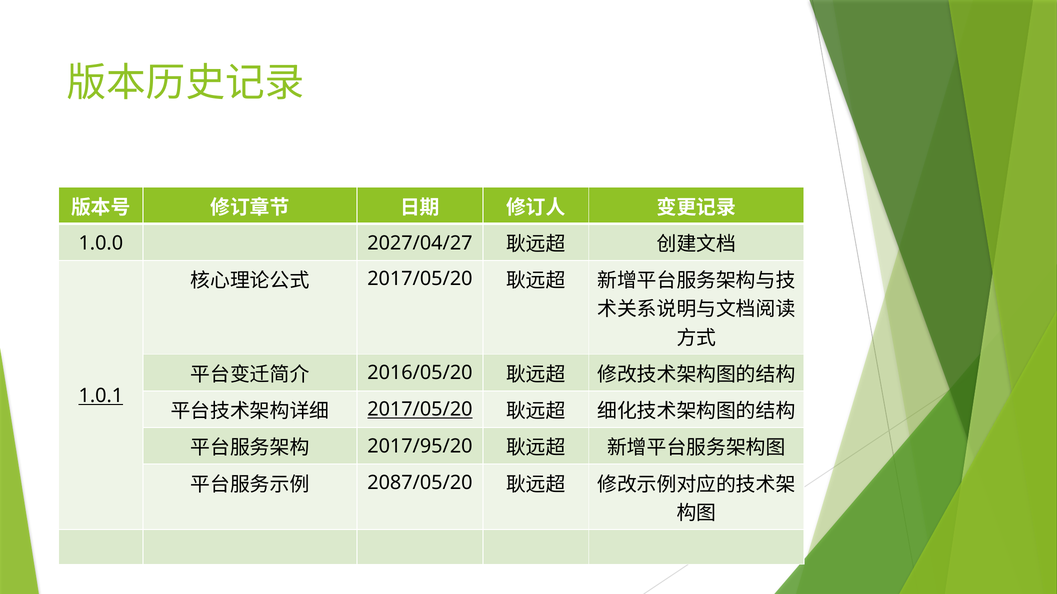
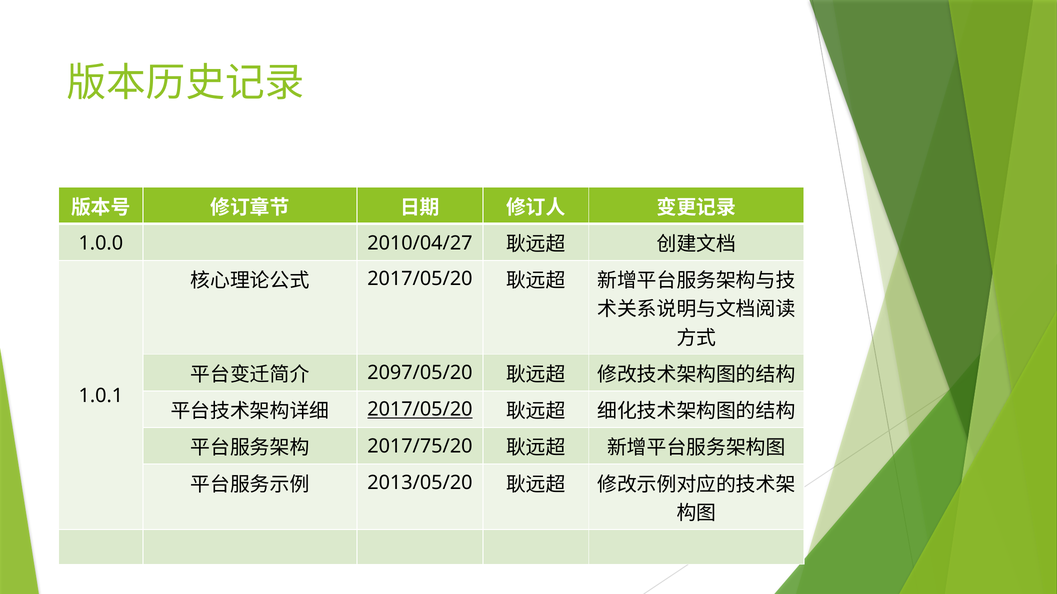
2027/04/27: 2027/04/27 -> 2010/04/27 (420, 243)
2016/05/20: 2016/05/20 -> 2097/05/20 (420, 373)
1.0.1 underline: present -> none (101, 396)
2017/95/20: 2017/95/20 -> 2017/75/20 (420, 446)
2087/05/20: 2087/05/20 -> 2013/05/20 (420, 483)
